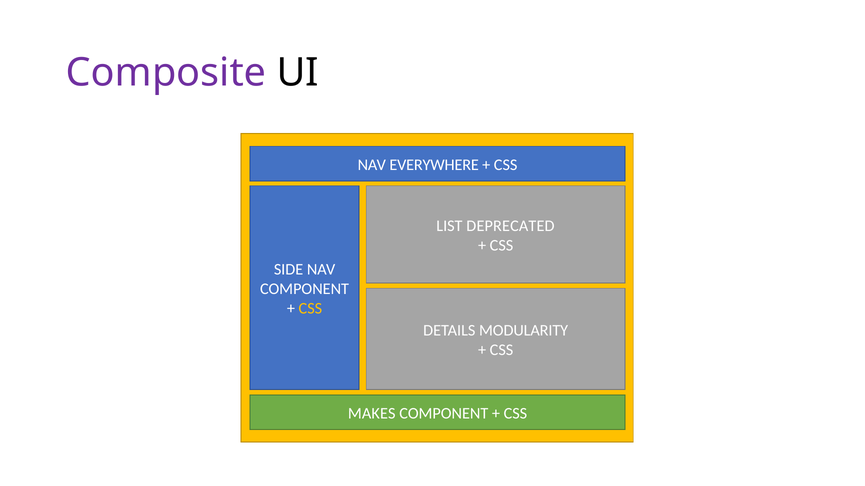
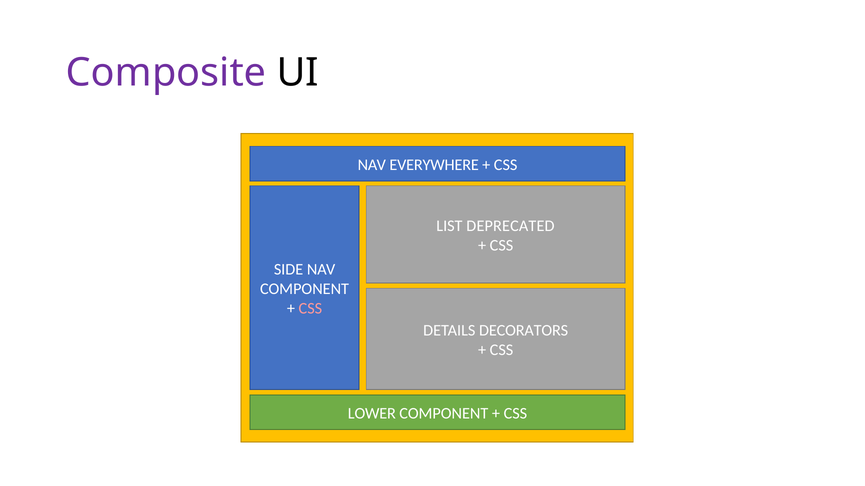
CSS colour: yellow -> pink (310, 309)
MODULARITY: MODULARITY -> DECORATORS (524, 331)
MAKES: MAKES -> LOWER (372, 414)
